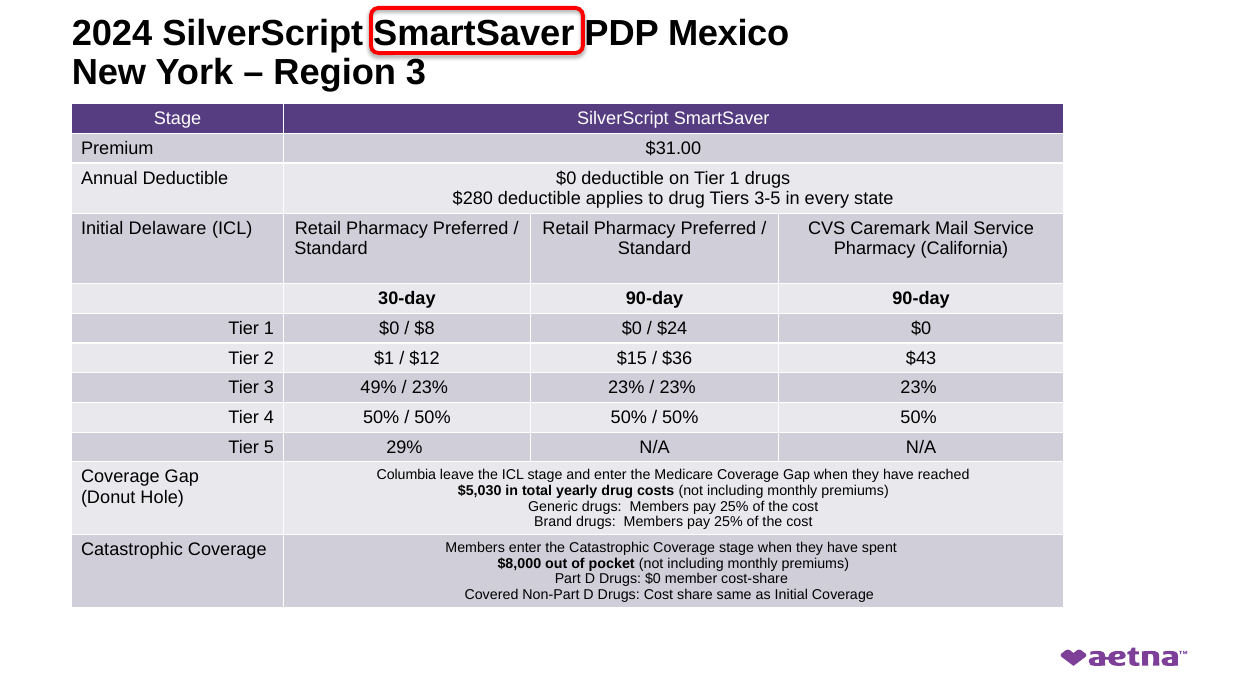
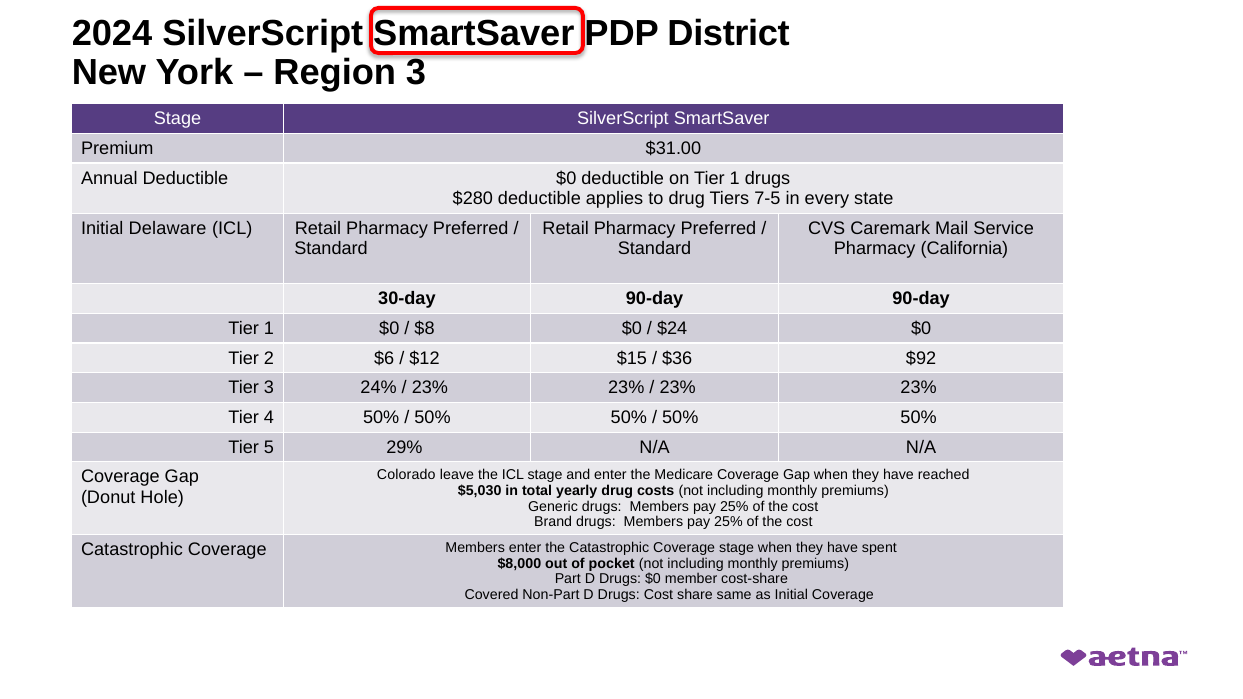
Mexico: Mexico -> District (729, 33)
3-5: 3-5 -> 7-5 (767, 199)
$1: $1 -> $6 (384, 358)
$43: $43 -> $92 (921, 358)
49%: 49% -> 24% (379, 388)
Columbia: Columbia -> Colorado (406, 475)
